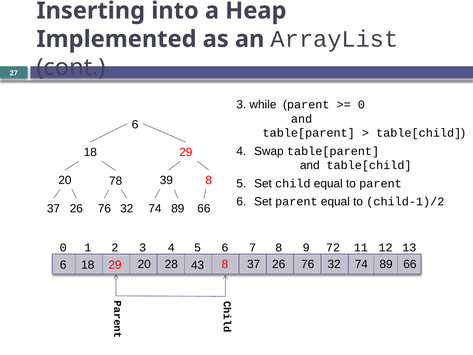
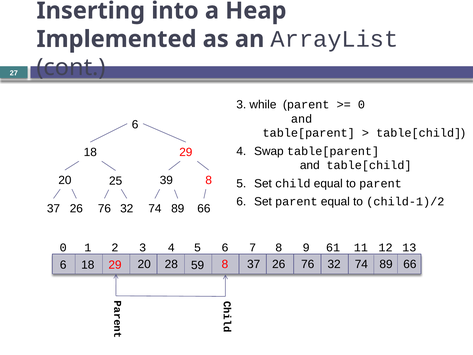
78: 78 -> 25 (116, 181)
72: 72 -> 61 (333, 247)
43: 43 -> 59 (198, 265)
